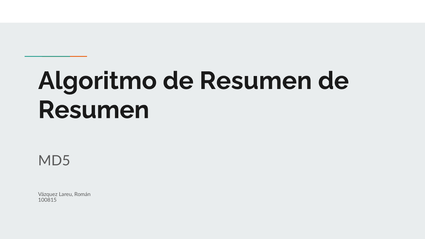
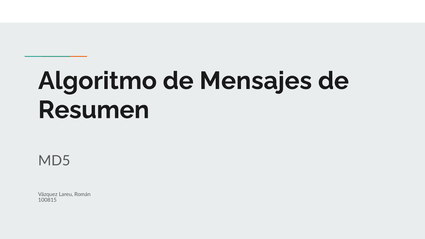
Algoritmo de Resumen: Resumen -> Mensajes (256, 81)
